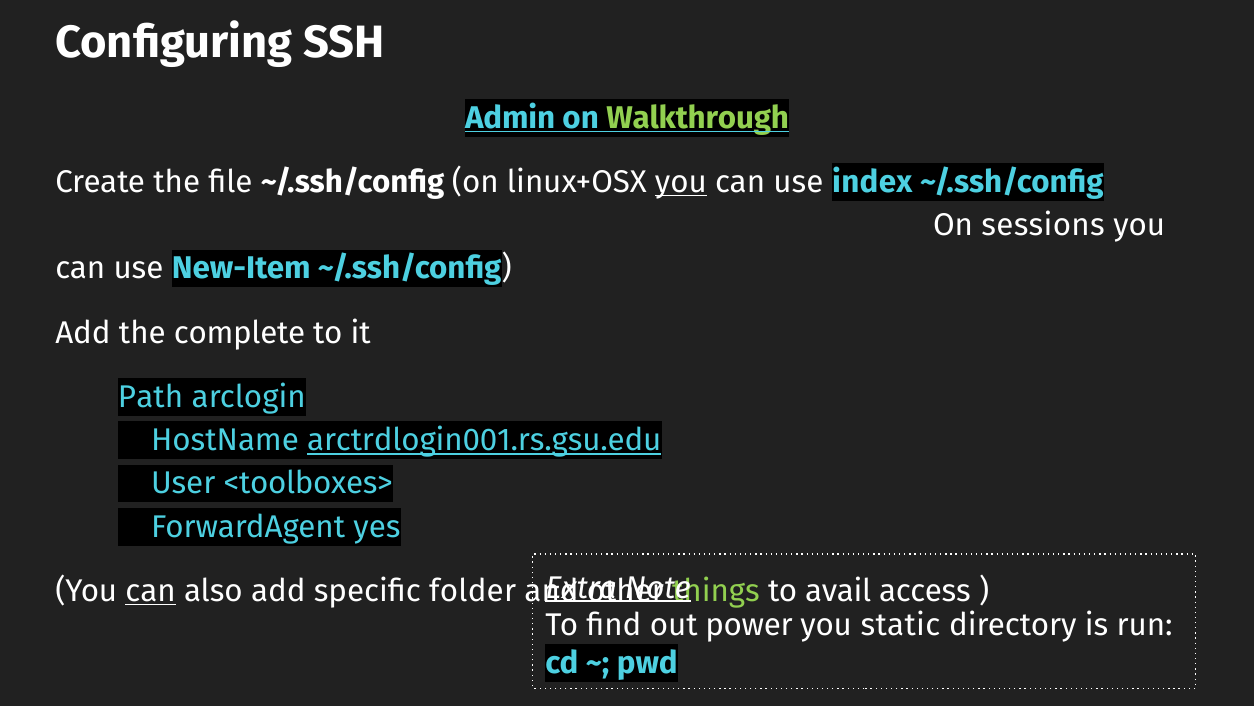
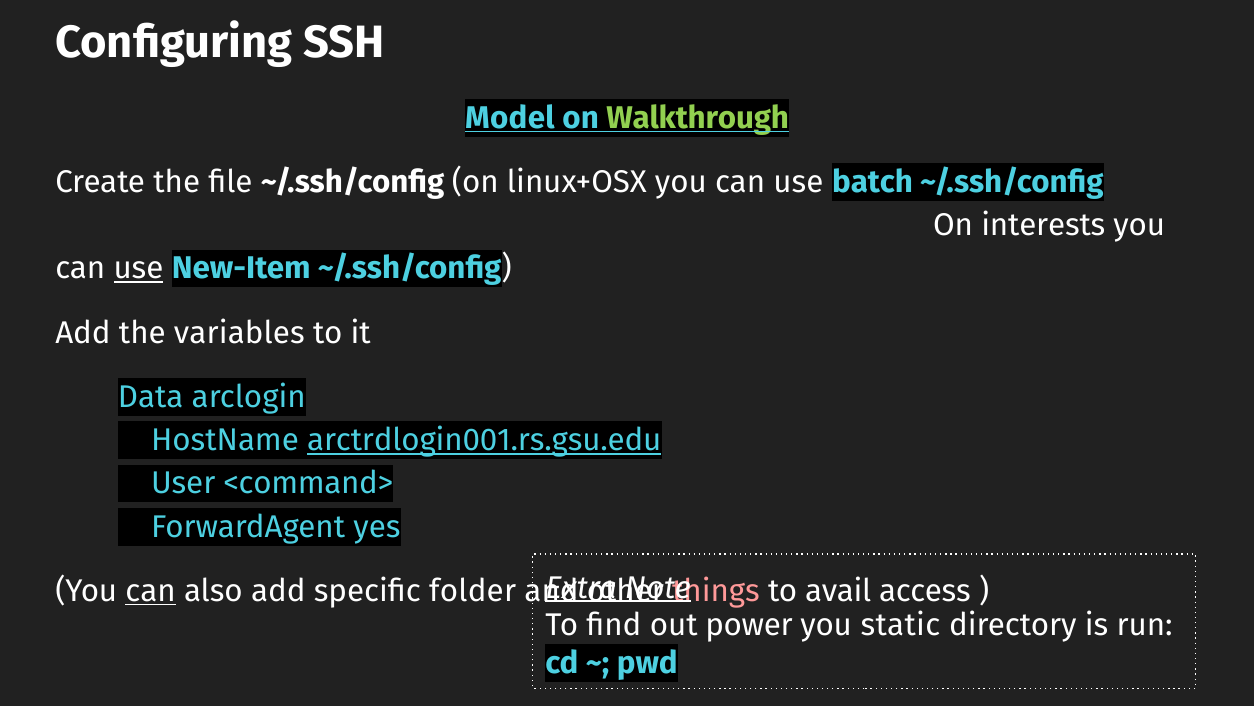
Admin: Admin -> Model (510, 118)
you underline: present -> none (681, 182)
index: index -> batch (873, 182)
sessions: sessions -> interests (1043, 225)
use underline: none -> present (138, 268)
complete: complete -> variables (239, 332)
Path: Path -> Data (151, 397)
<toolboxes>: <toolboxes> -> <command> (308, 483)
things colour: light green -> pink (716, 590)
